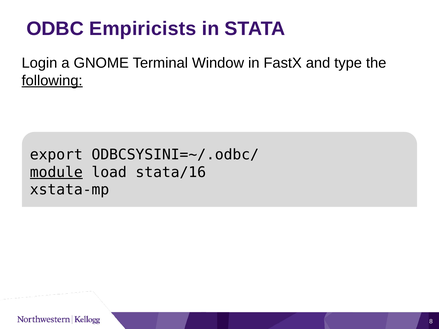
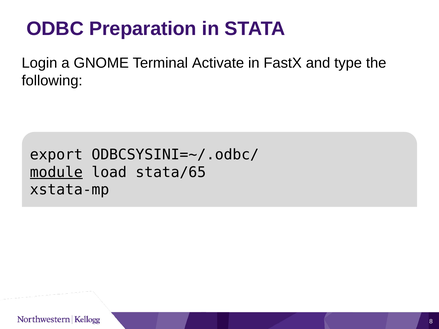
Empiricists: Empiricists -> Preparation (143, 29)
Window: Window -> Activate (218, 63)
following underline: present -> none (52, 81)
stata/16: stata/16 -> stata/65 (171, 172)
